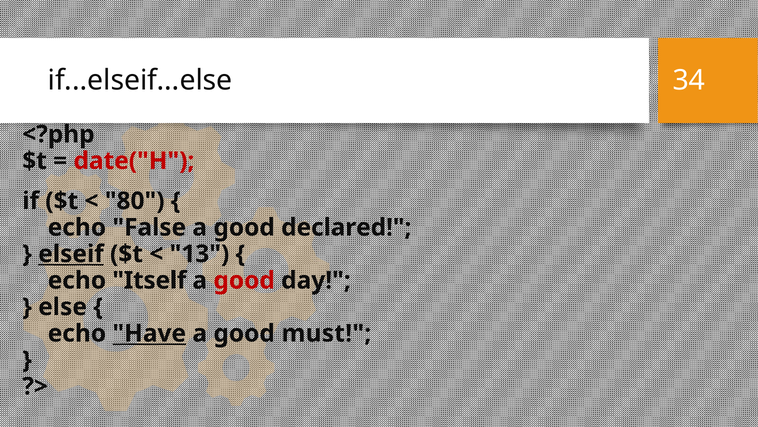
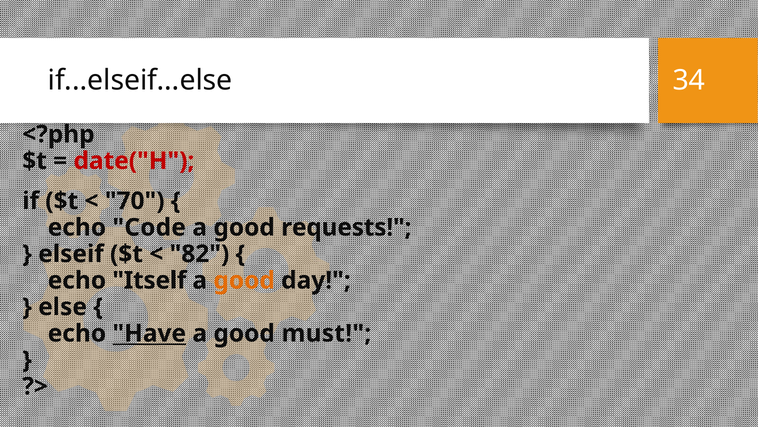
80: 80 -> 70 (135, 201)
False: False -> Code (149, 227)
declared: declared -> requests (346, 227)
elseif underline: present -> none (71, 254)
13: 13 -> 82 (199, 254)
good colour: red -> orange (244, 280)
